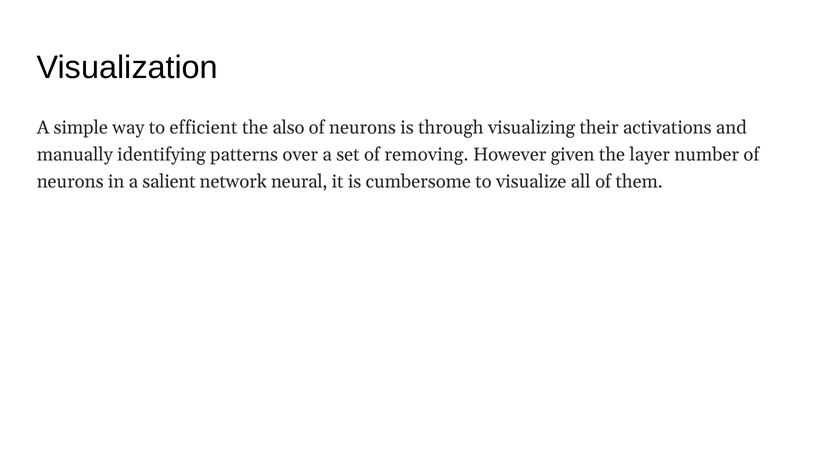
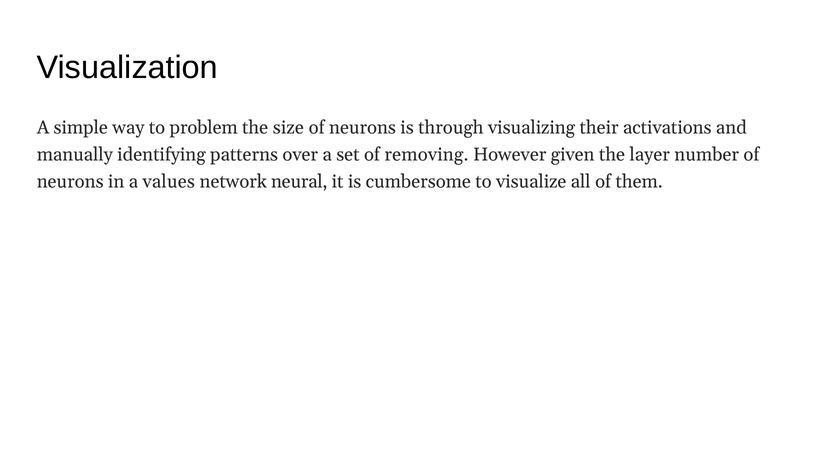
efficient: efficient -> problem (204, 128)
also: also -> size (288, 128)
salient: salient -> values (169, 182)
